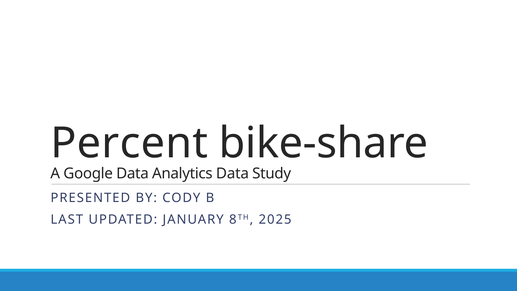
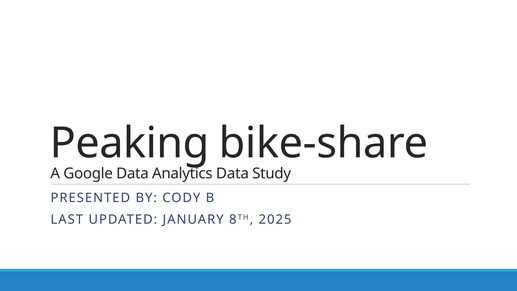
Percent: Percent -> Peaking (130, 143)
